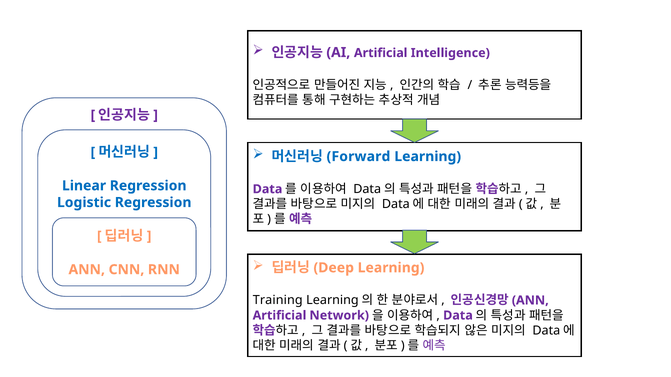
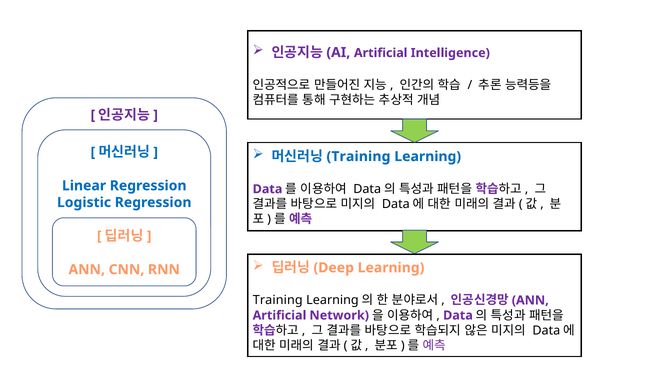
Forward: Forward -> Training (358, 157)
